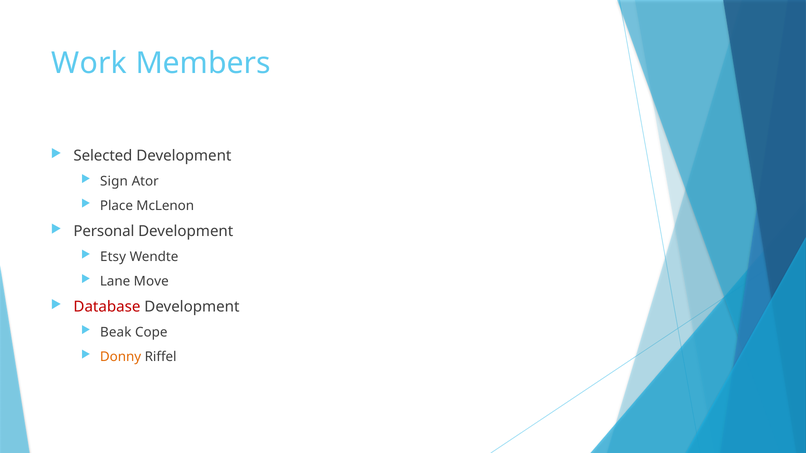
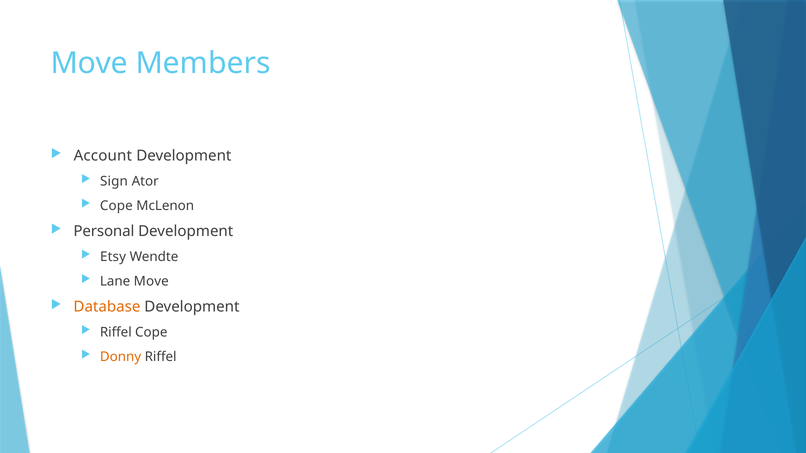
Work: Work -> Move (89, 64)
Selected: Selected -> Account (103, 156)
Place: Place -> Cope (116, 206)
Database colour: red -> orange (107, 307)
Beak: Beak -> Riffel (116, 333)
